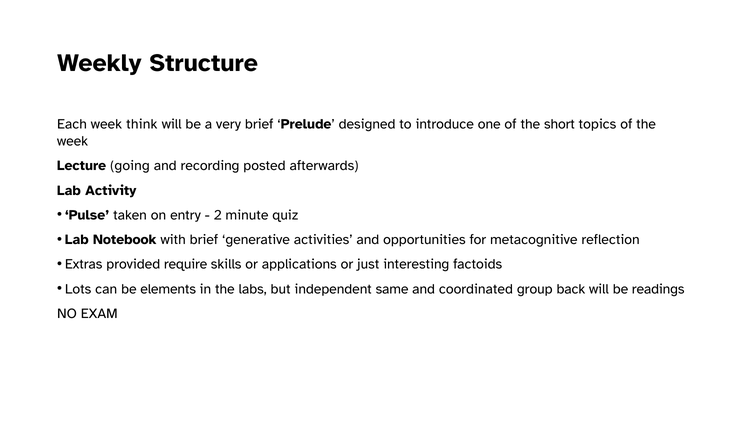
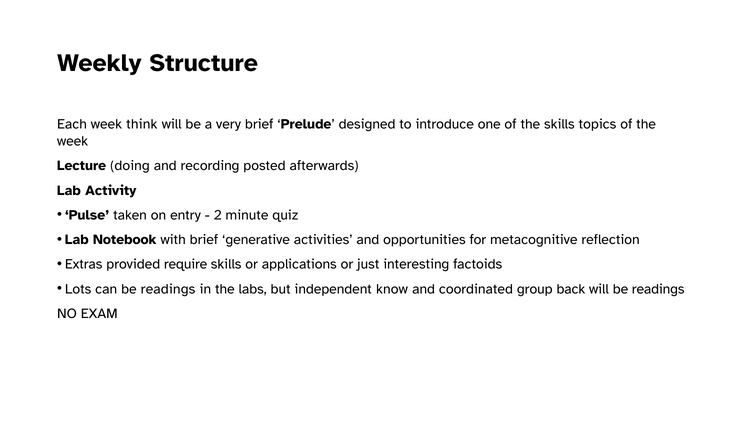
the short: short -> skills (559, 124)
going: going -> doing (130, 166)
can be elements: elements -> readings (168, 289)
same: same -> know (392, 289)
